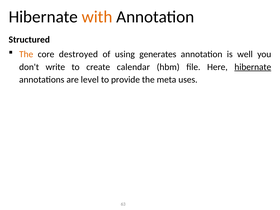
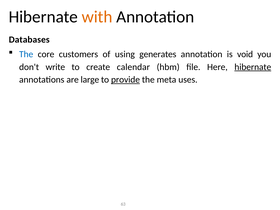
Structured: Structured -> Databases (29, 40)
The colour: orange -> blue (26, 54)
destroyed: destroyed -> customers (78, 54)
well: well -> void (245, 54)
level: level -> large (90, 80)
provide underline: none -> present (125, 80)
